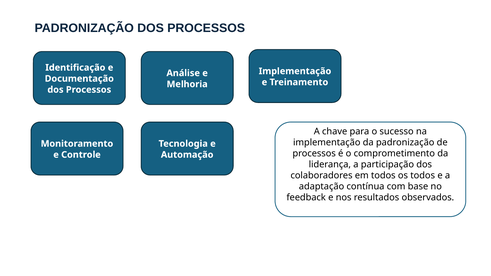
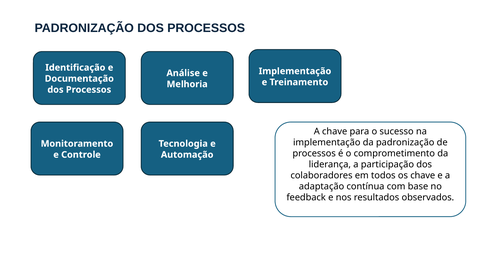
os todos: todos -> chave (423, 176)
